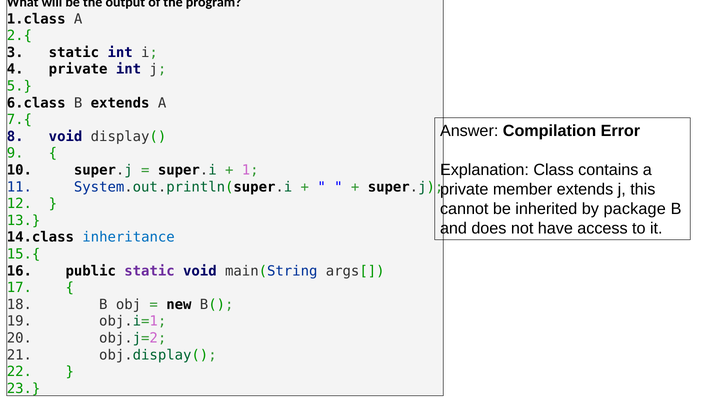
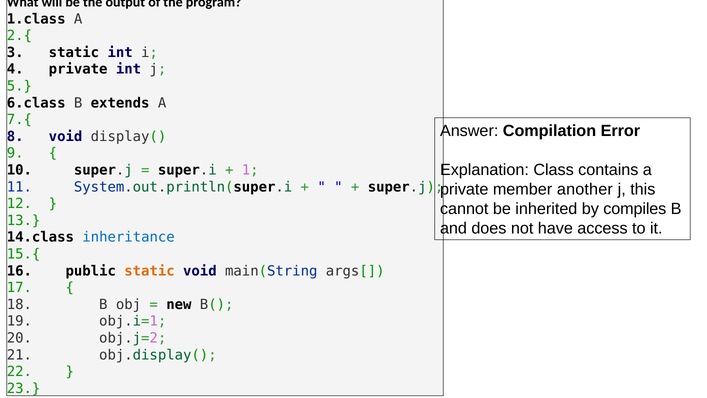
member extends: extends -> another (585, 189)
package: package -> compiles (635, 209)
static colour: purple -> orange (150, 271)
